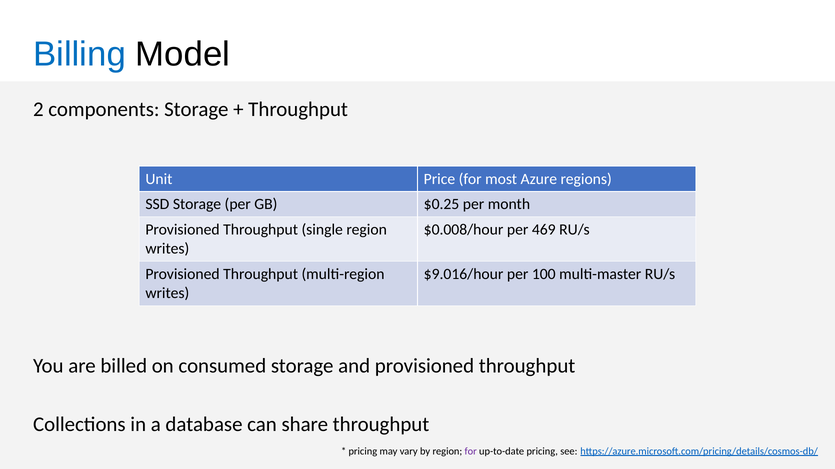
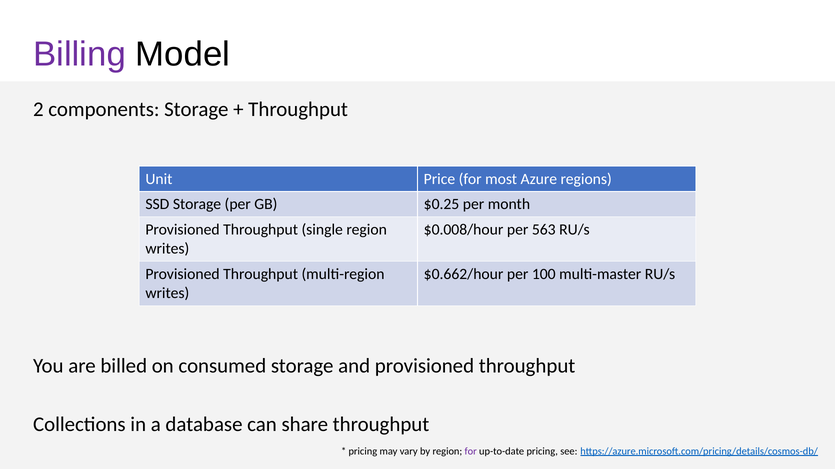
Billing colour: blue -> purple (80, 54)
469: 469 -> 563 (544, 230)
$9.016/hour: $9.016/hour -> $0.662/hour (464, 275)
